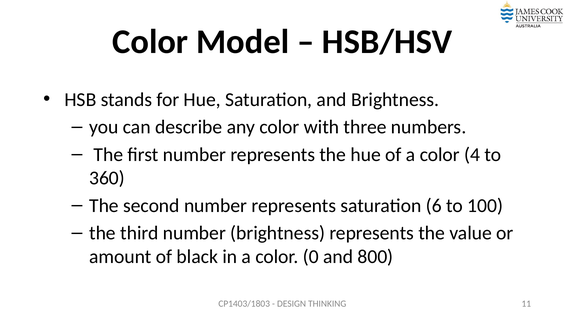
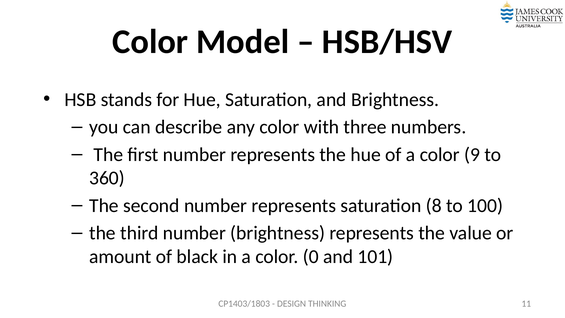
4: 4 -> 9 (472, 154)
6: 6 -> 8 (434, 205)
800: 800 -> 101 (375, 256)
